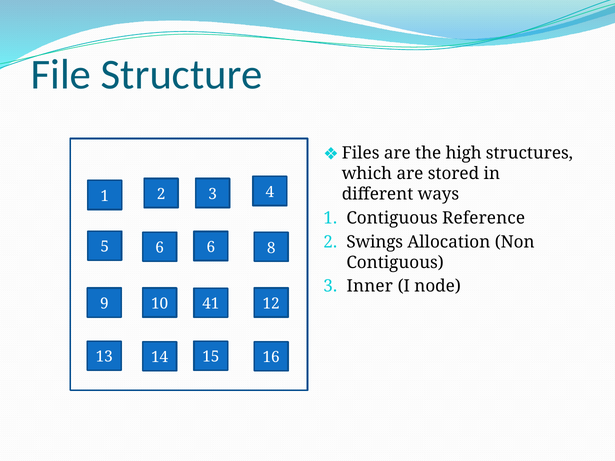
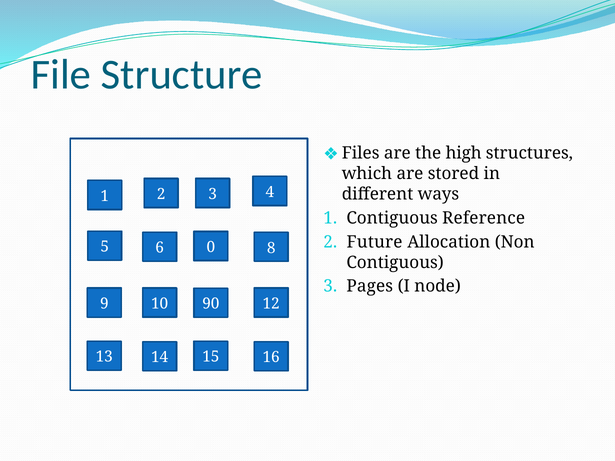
Swings: Swings -> Future (375, 242)
6 6: 6 -> 0 (211, 247)
Inner: Inner -> Pages (370, 286)
41: 41 -> 90 (211, 304)
